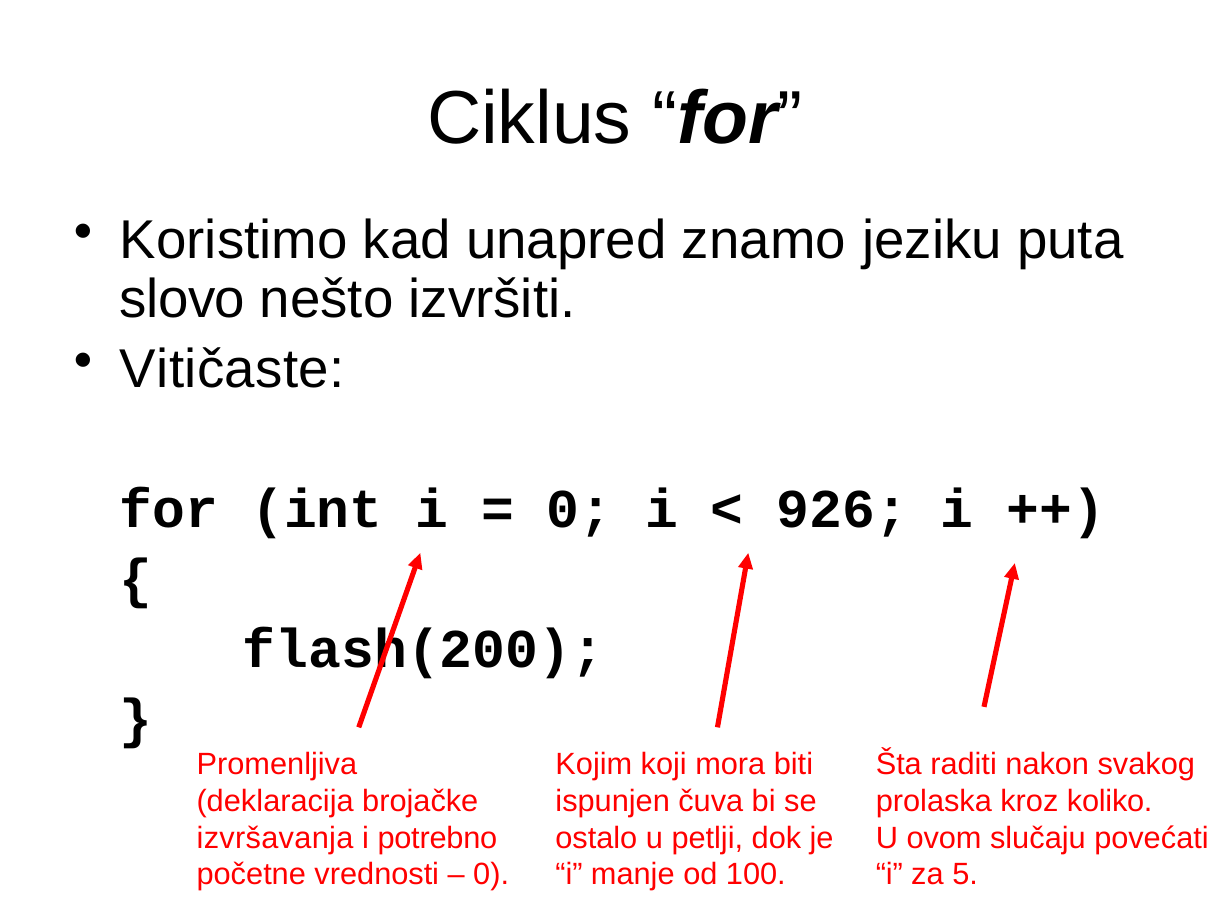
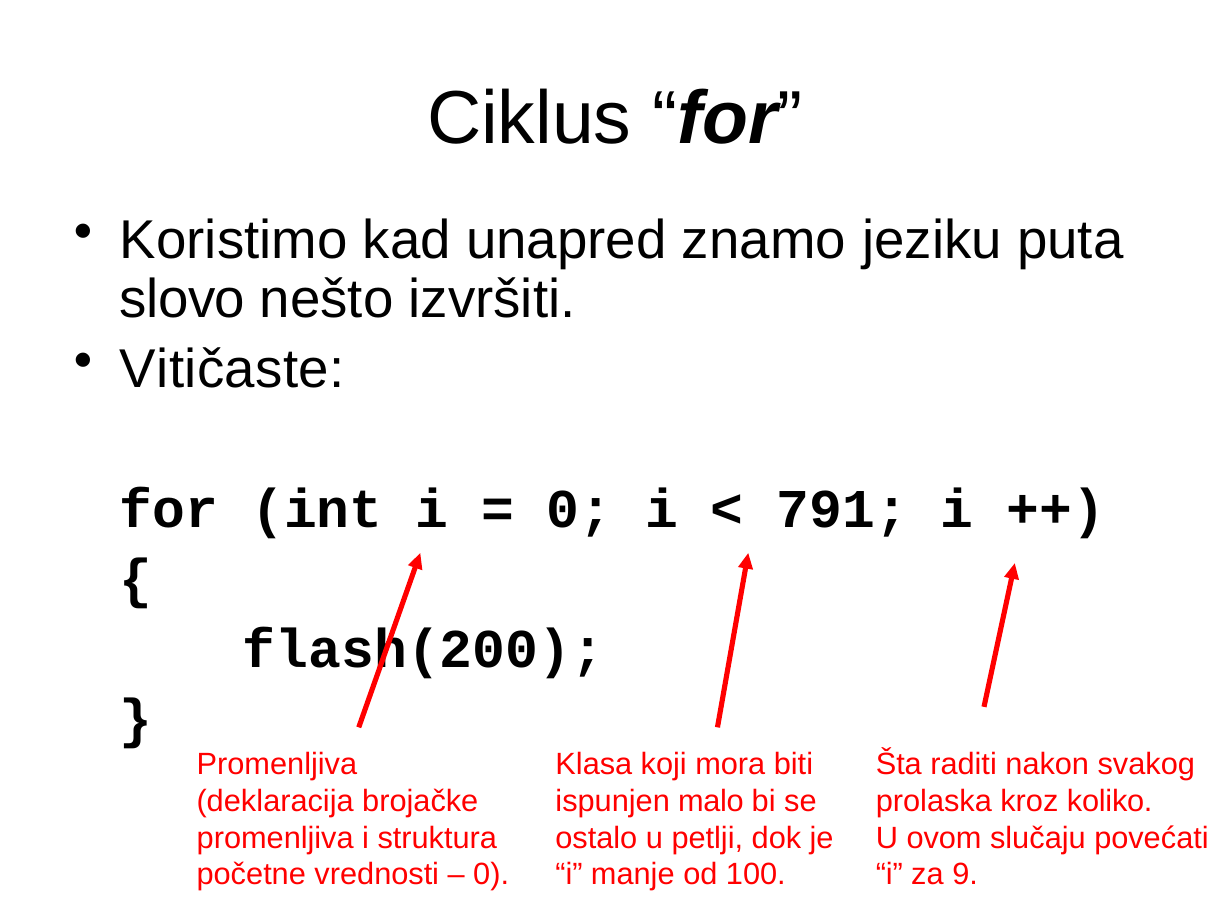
926: 926 -> 791 (842, 509)
Kojim: Kojim -> Klasa (594, 765)
čuva: čuva -> malo (711, 802)
izvršavanja: izvršavanja -> promenljiva (275, 838)
potrebno: potrebno -> struktura (437, 838)
5: 5 -> 9 (965, 875)
